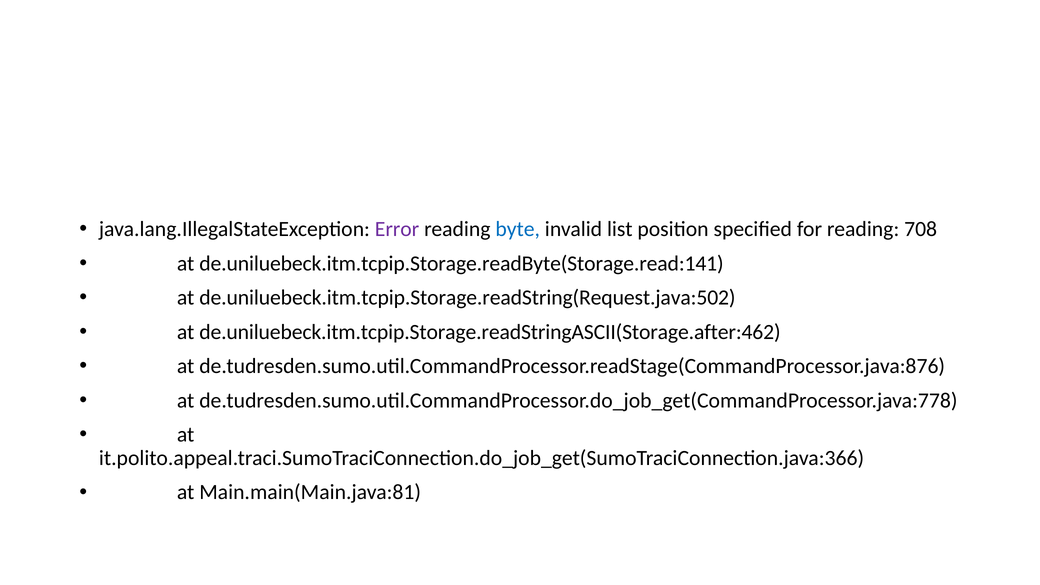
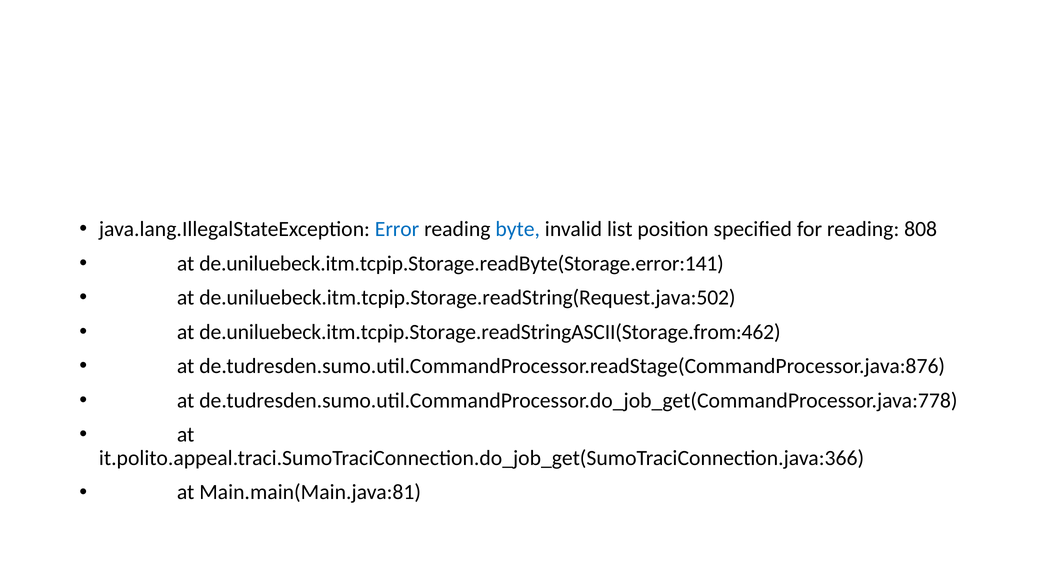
Error colour: purple -> blue (397, 229)
708: 708 -> 808 (921, 229)
de.uniluebeck.itm.tcpip.Storage.readByte(Storage.read:141: de.uniluebeck.itm.tcpip.Storage.readByte(Storage.read:141 -> de.uniluebeck.itm.tcpip.Storage.readByte(Storage.error:141 (462, 263)
de.uniluebeck.itm.tcpip.Storage.readStringASCII(Storage.after:462: de.uniluebeck.itm.tcpip.Storage.readStringASCII(Storage.after:462 -> de.uniluebeck.itm.tcpip.Storage.readStringASCII(Storage.from:462 (490, 332)
